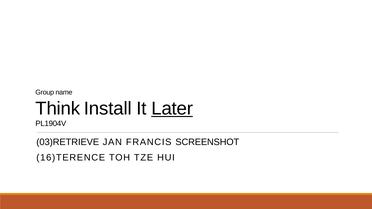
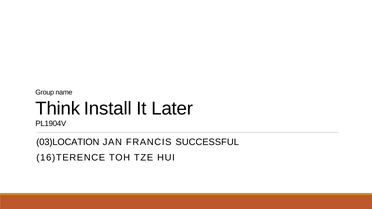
Later underline: present -> none (172, 109)
03)RETRIEVE: 03)RETRIEVE -> 03)LOCATION (68, 142)
SCREENSHOT: SCREENSHOT -> SUCCESSFUL (207, 142)
